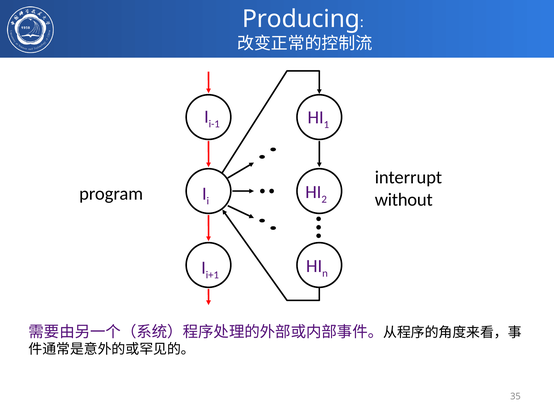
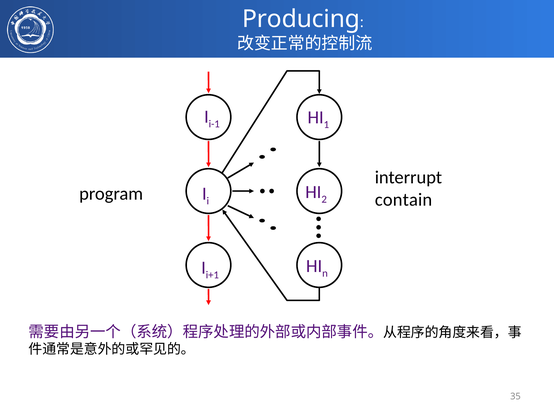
without: without -> contain (404, 199)
